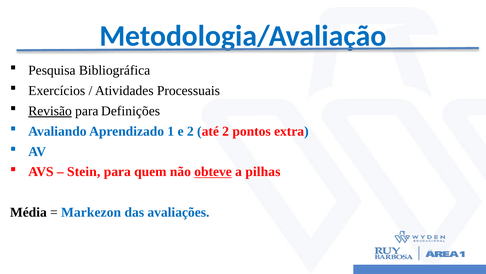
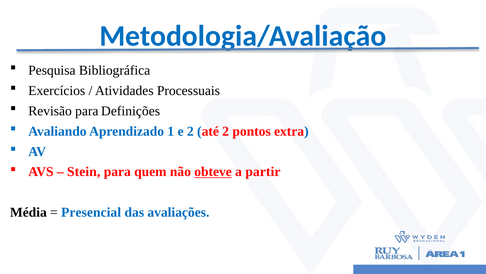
Revisão underline: present -> none (50, 111)
pilhas: pilhas -> partir (263, 171)
Markezon: Markezon -> Presencial (91, 212)
